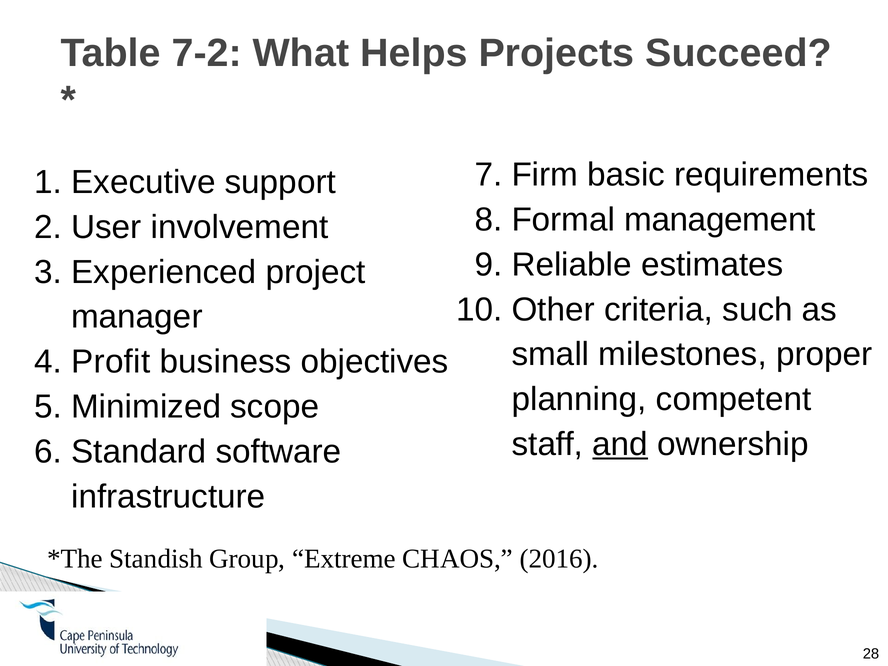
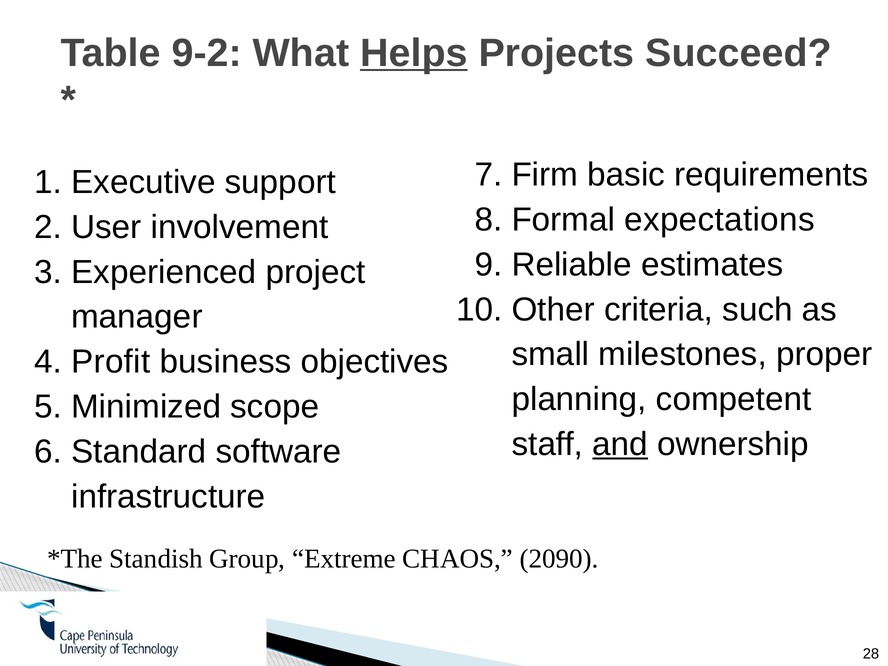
7-2: 7-2 -> 9-2 (207, 53)
Helps underline: none -> present (414, 53)
management: management -> expectations (719, 220)
2016: 2016 -> 2090 (559, 559)
